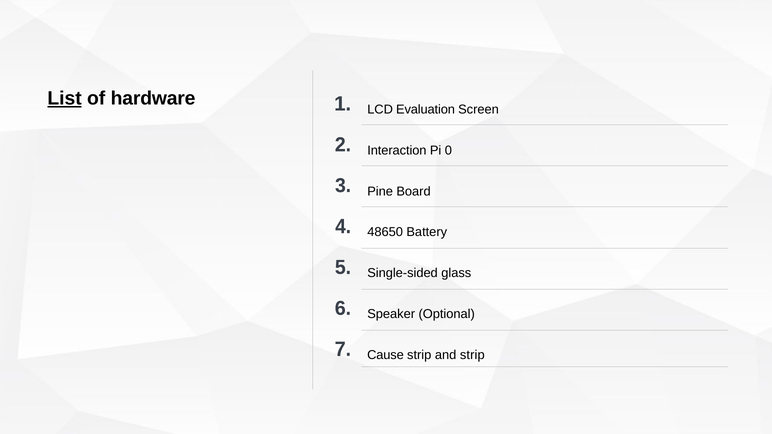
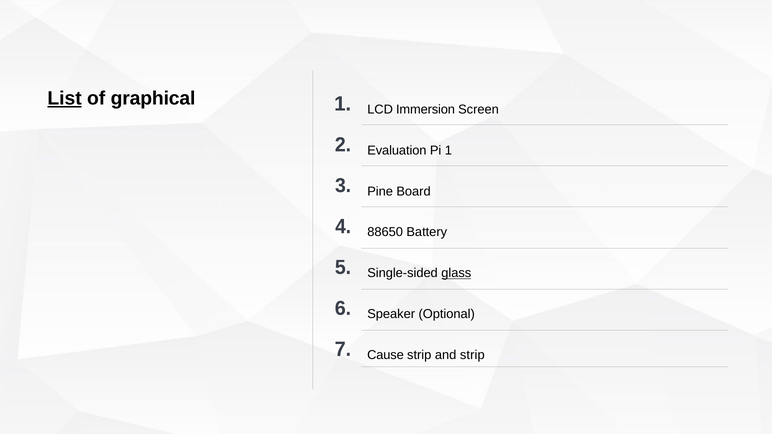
hardware: hardware -> graphical (153, 99)
Evaluation: Evaluation -> Immersion (426, 110)
Interaction: Interaction -> Evaluation (397, 150)
0: 0 -> 1 (448, 150)
48650: 48650 -> 88650 (385, 232)
glass underline: none -> present (456, 273)
